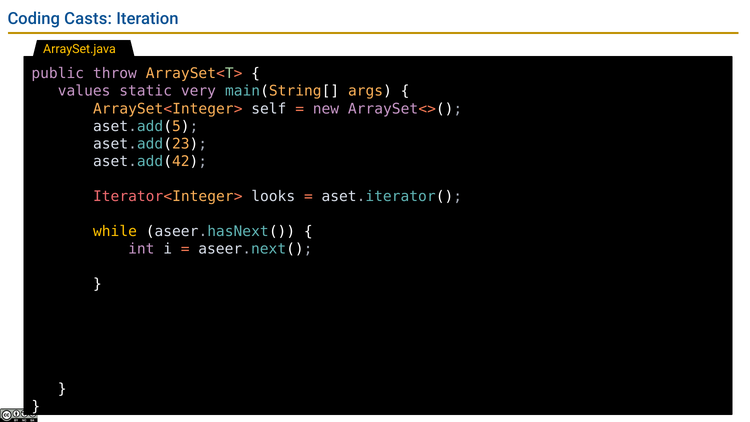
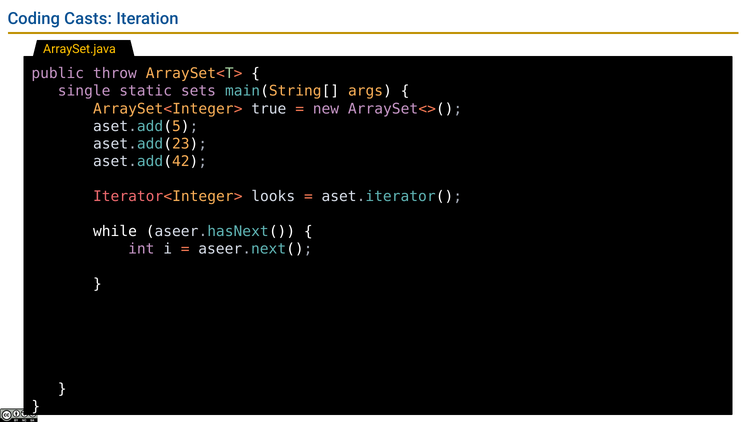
values: values -> single (84, 91)
very: very -> sets (198, 91)
self: self -> true (269, 109)
while colour: yellow -> white (115, 231)
